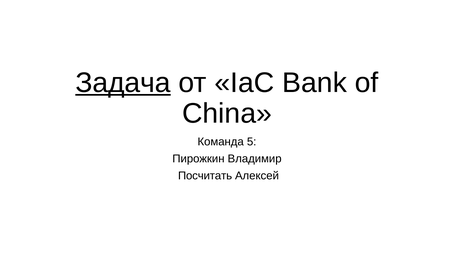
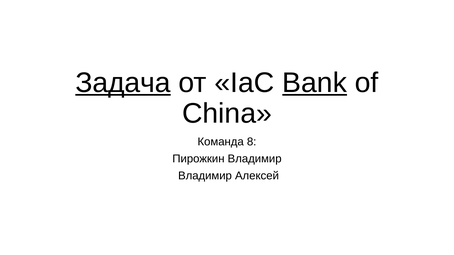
Bank underline: none -> present (315, 83)
5: 5 -> 8 (252, 142)
Посчитать: Посчитать -> Владимир (205, 176)
